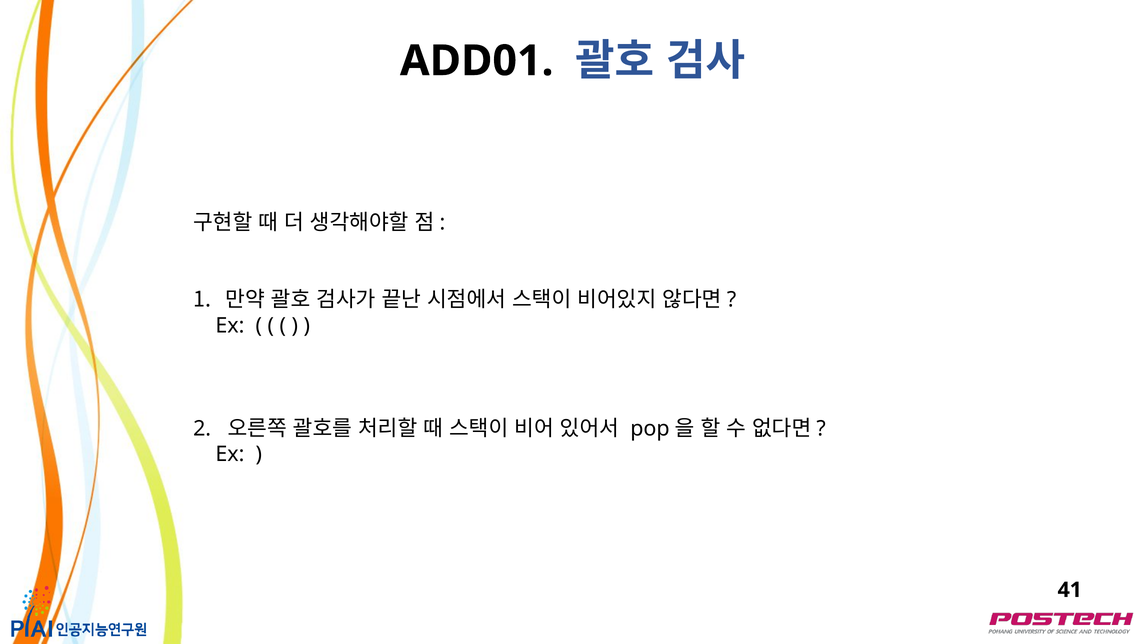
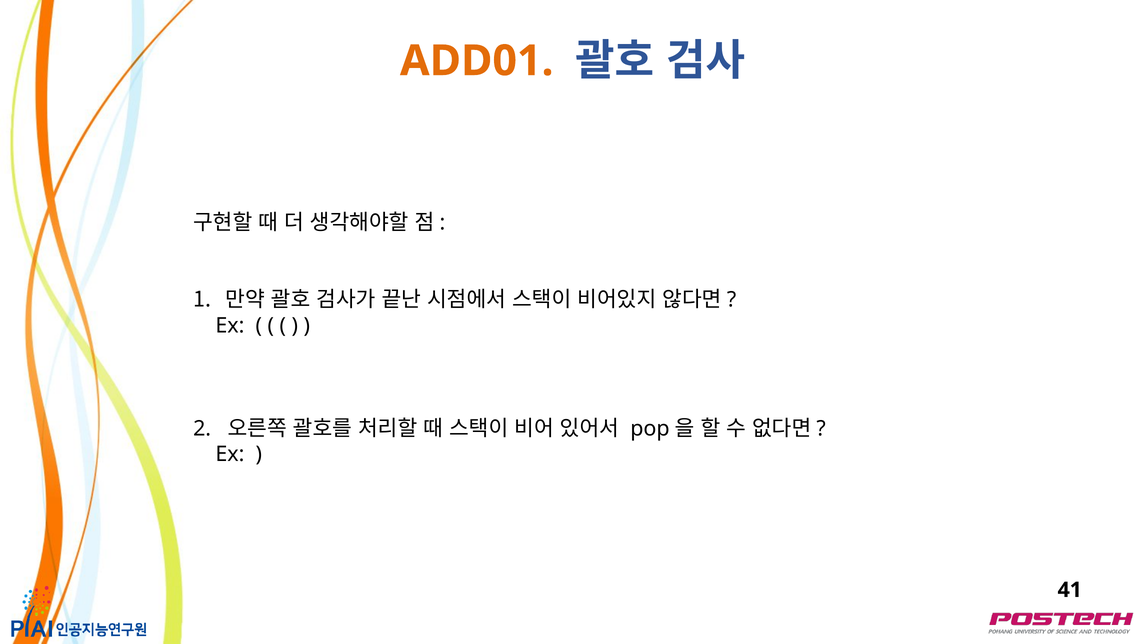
ADD01 colour: black -> orange (477, 61)
